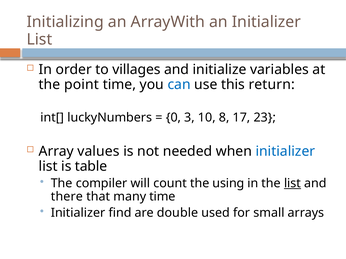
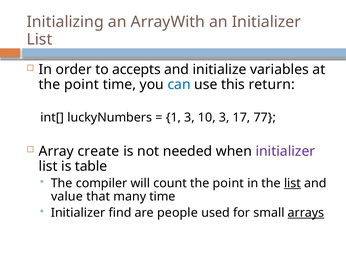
villages: villages -> accepts (136, 70)
0: 0 -> 1 (173, 118)
10 8: 8 -> 3 (224, 118)
23: 23 -> 77 (265, 118)
values: values -> create (98, 152)
initializer colour: blue -> purple (285, 152)
count the using: using -> point (228, 184)
there: there -> value (67, 197)
double: double -> people (177, 213)
arrays underline: none -> present (306, 213)
